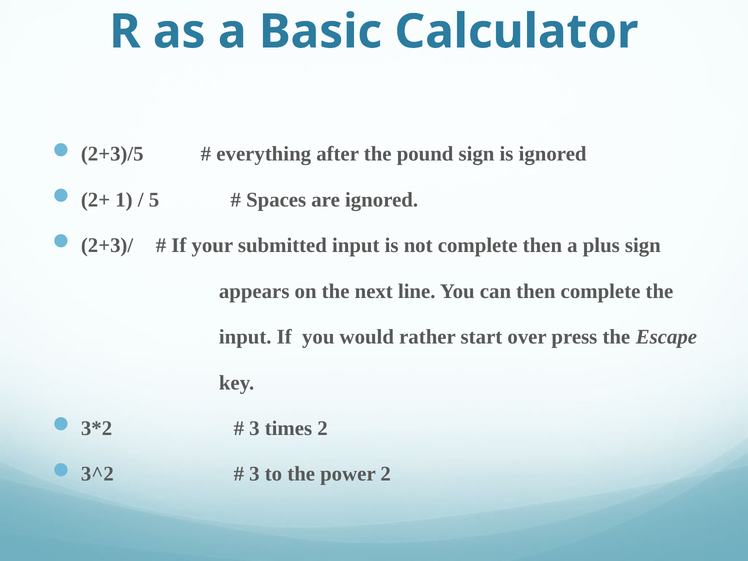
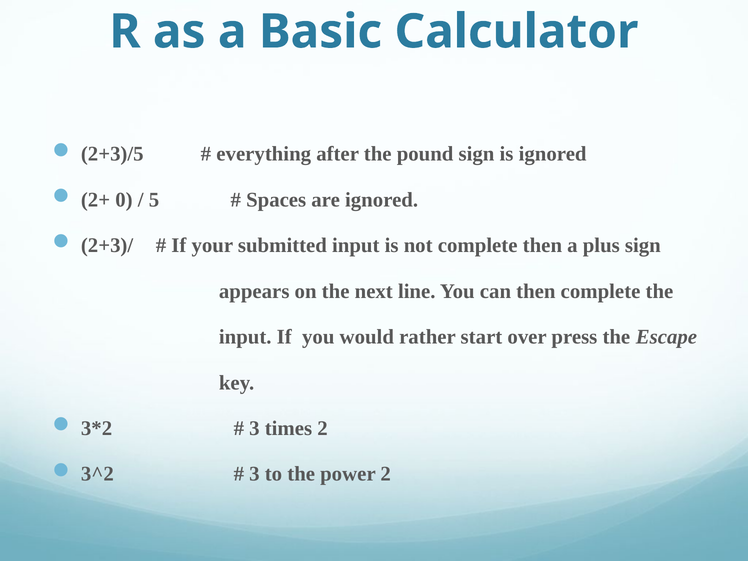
1: 1 -> 0 (124, 200)
